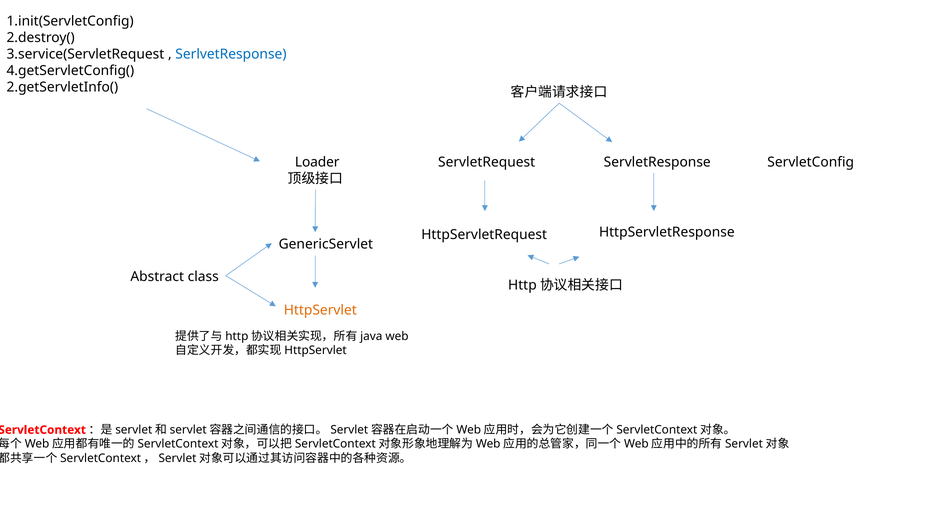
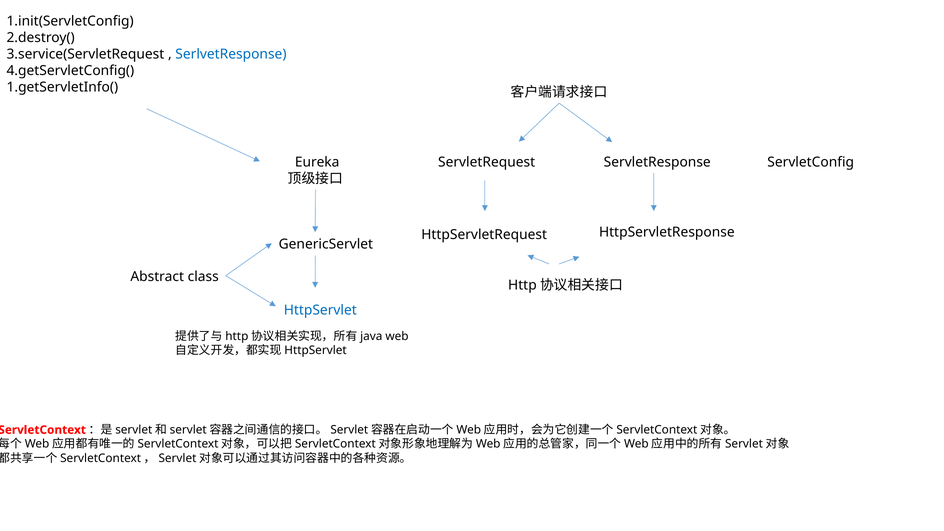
2.getServletInfo(: 2.getServletInfo( -> 1.getServletInfo( (62, 87)
Loader: Loader -> Eureka (317, 162)
HttpServlet colour: orange -> blue (320, 310)
